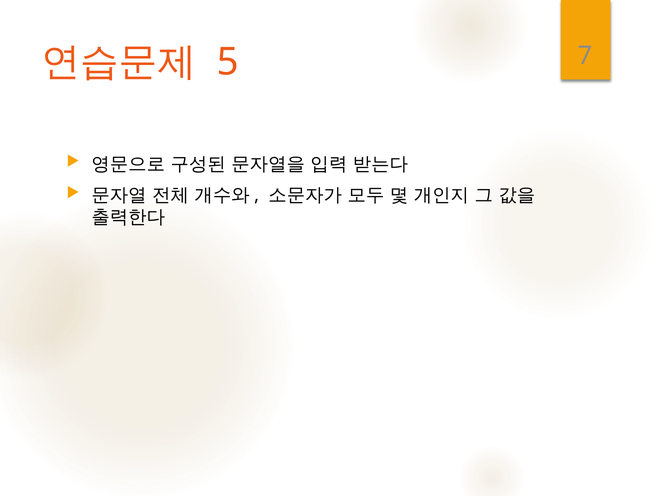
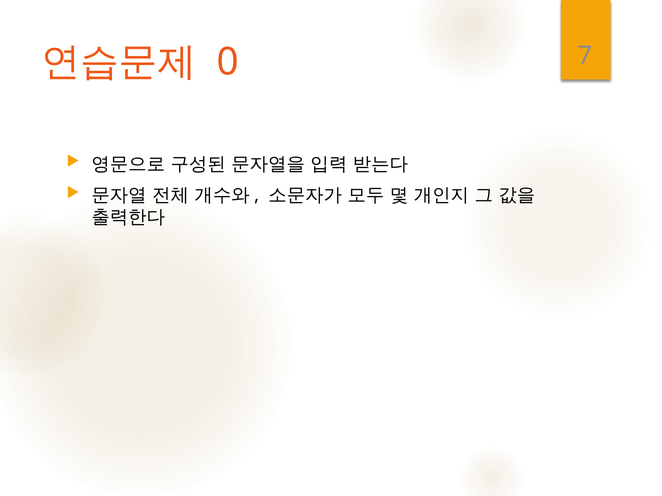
5: 5 -> 0 (228, 62)
